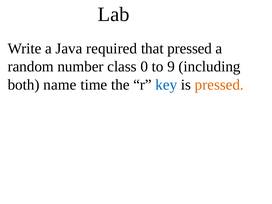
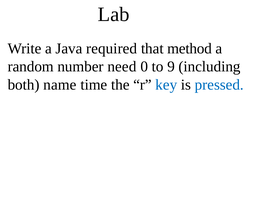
that pressed: pressed -> method (190, 48)
class: class -> need (122, 67)
pressed colour: orange -> blue (219, 85)
